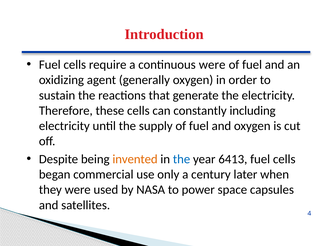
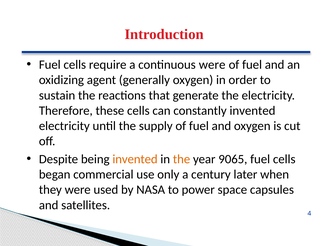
constantly including: including -> invented (252, 111)
the colour: blue -> orange (182, 159)
6413: 6413 -> 9065 (233, 159)
